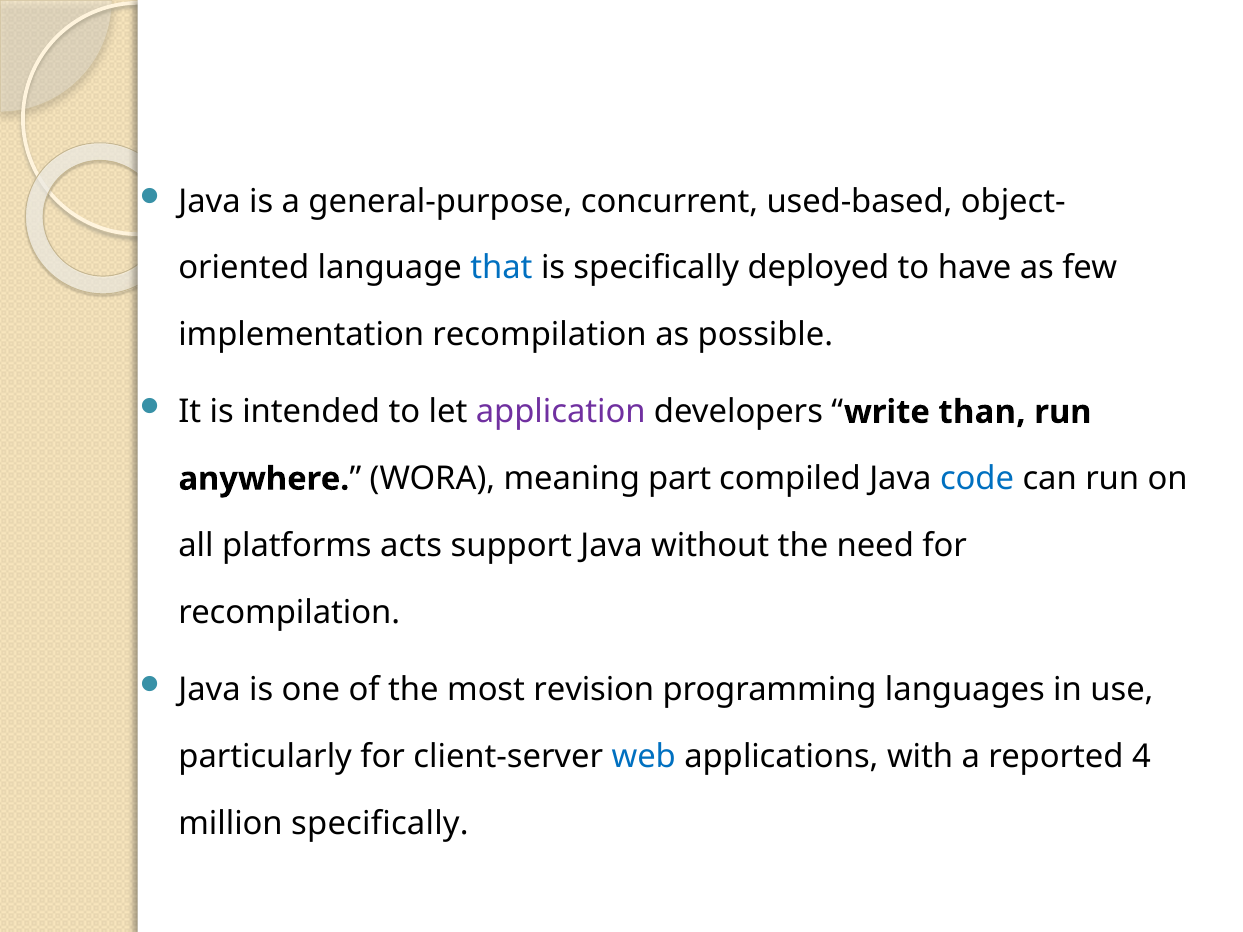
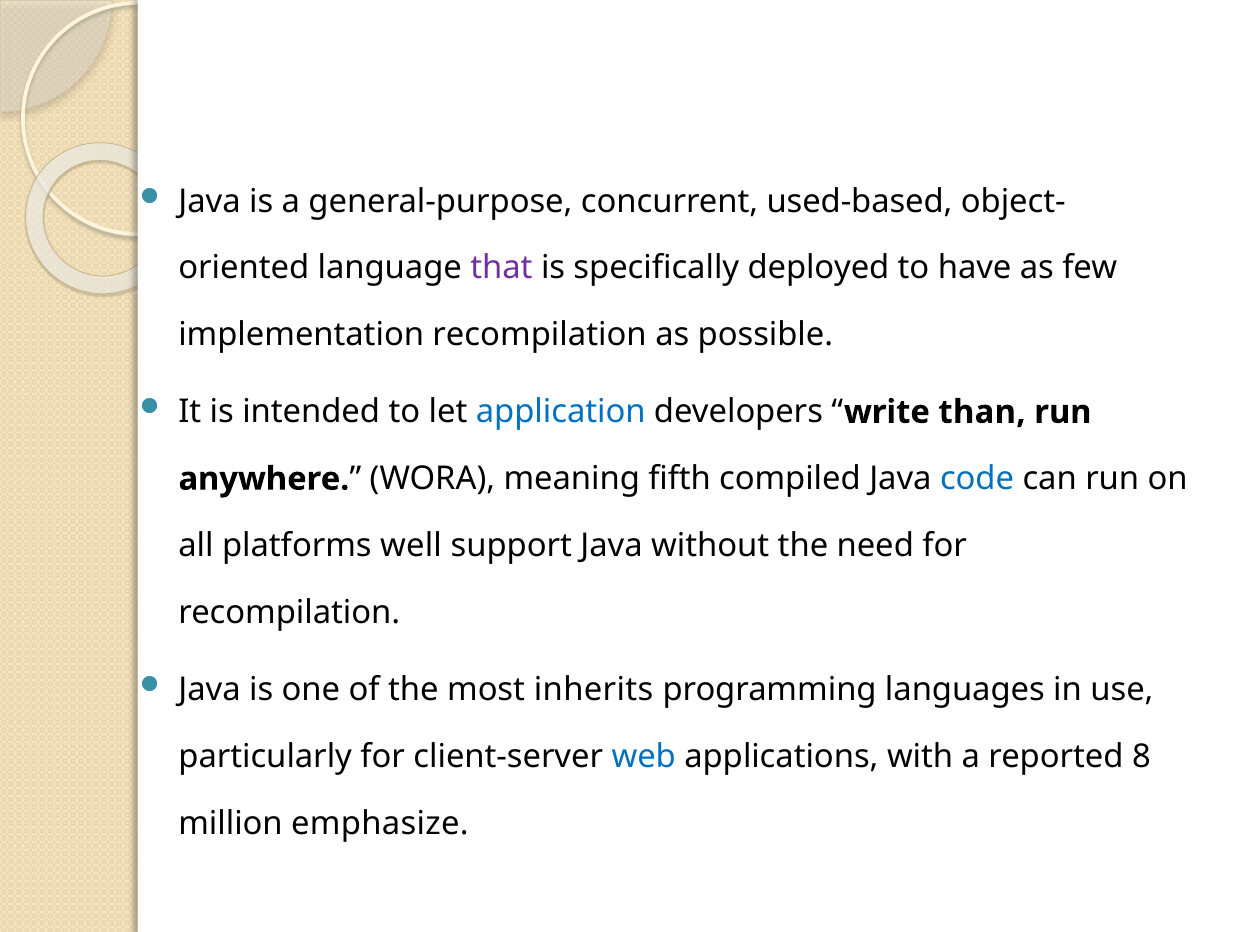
that colour: blue -> purple (501, 268)
application colour: purple -> blue (561, 412)
part: part -> fifth (680, 479)
acts: acts -> well (411, 546)
revision: revision -> inherits (594, 690)
4: 4 -> 8 (1141, 757)
million specifically: specifically -> emphasize (380, 824)
